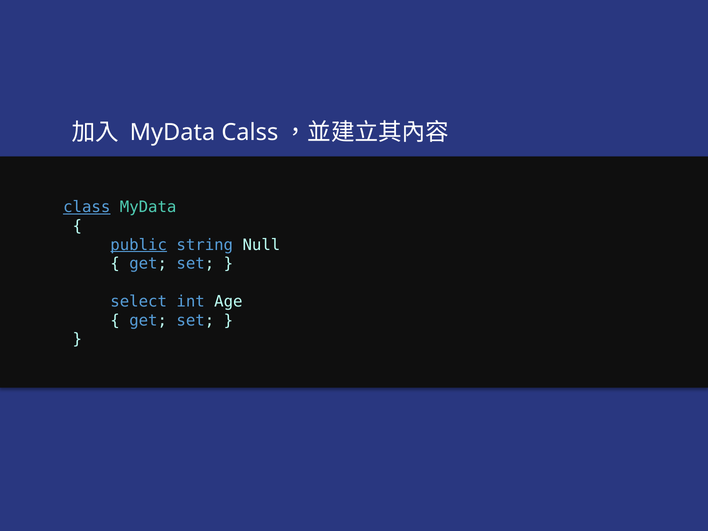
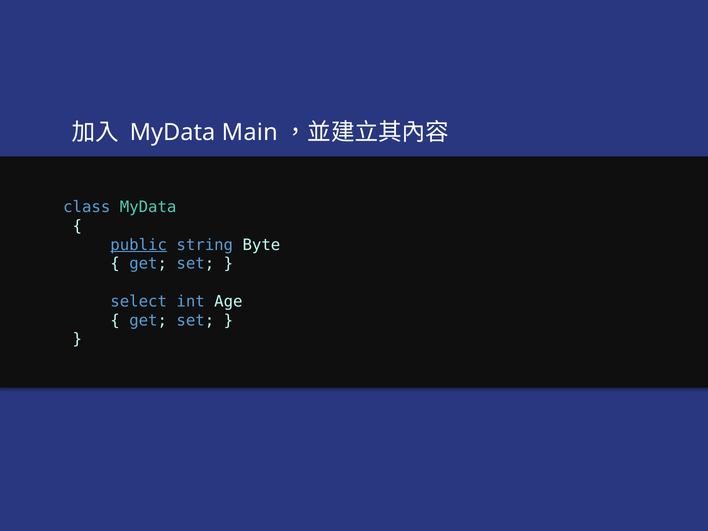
Calss: Calss -> Main (250, 132)
class underline: present -> none (87, 207)
Null: Null -> Byte (261, 245)
